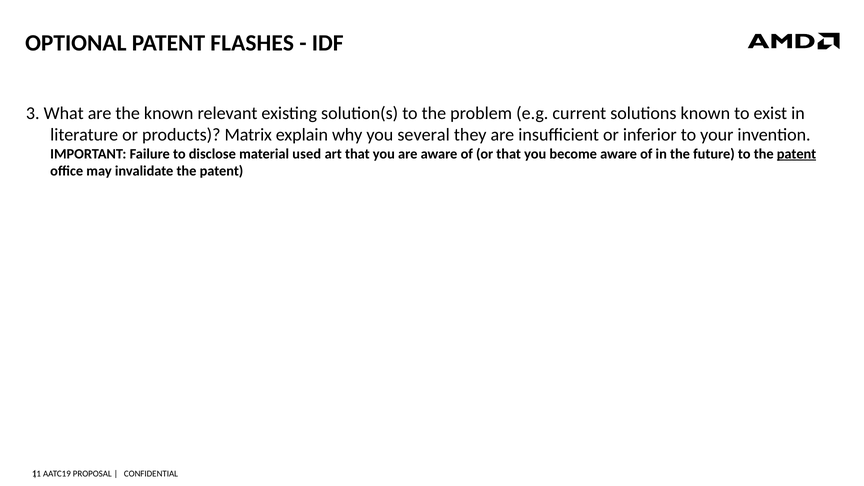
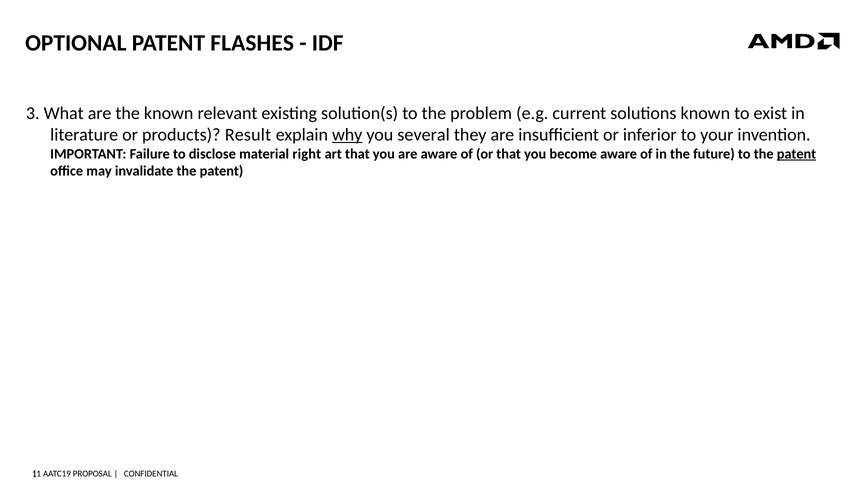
Matrix: Matrix -> Result (248, 135)
why underline: none -> present (347, 135)
used: used -> right (307, 154)
